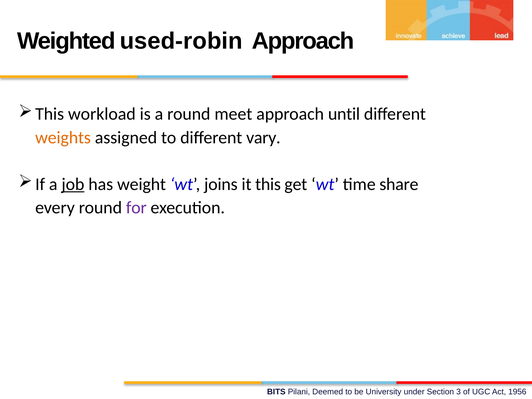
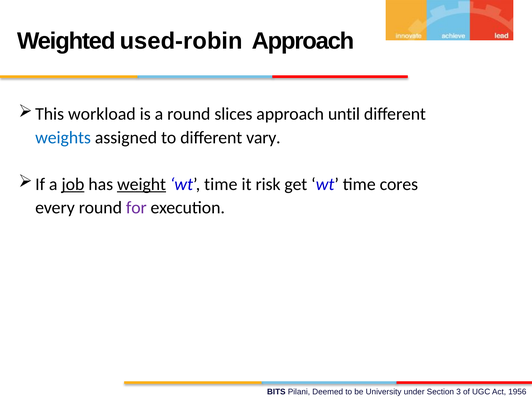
meet: meet -> slices (233, 114)
weights colour: orange -> blue (63, 138)
weight underline: none -> present (142, 184)
joins: joins -> time (221, 184)
it this: this -> risk (268, 184)
share: share -> cores (399, 184)
